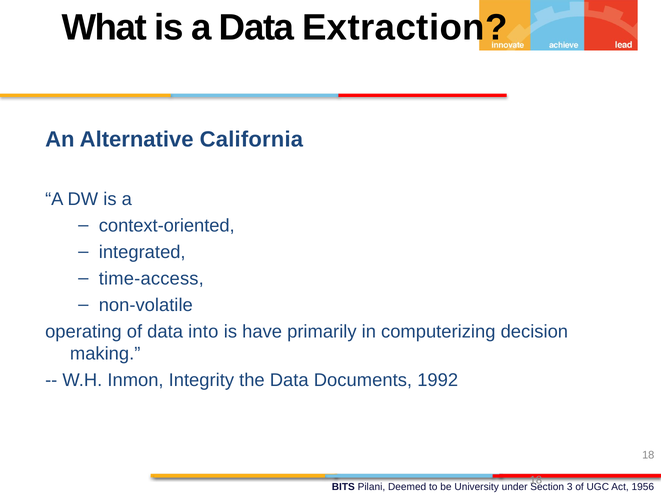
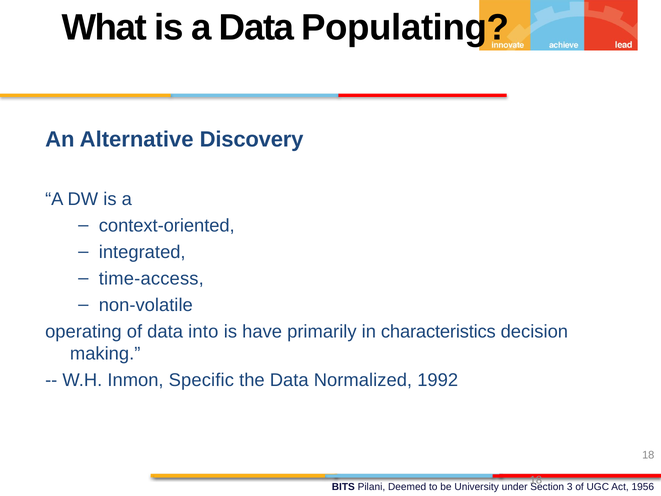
Extraction: Extraction -> Populating (405, 28)
California: California -> Discovery (252, 139)
computerizing: computerizing -> characteristics (438, 331)
Integrity: Integrity -> Specific (201, 380)
Documents: Documents -> Normalized (363, 380)
